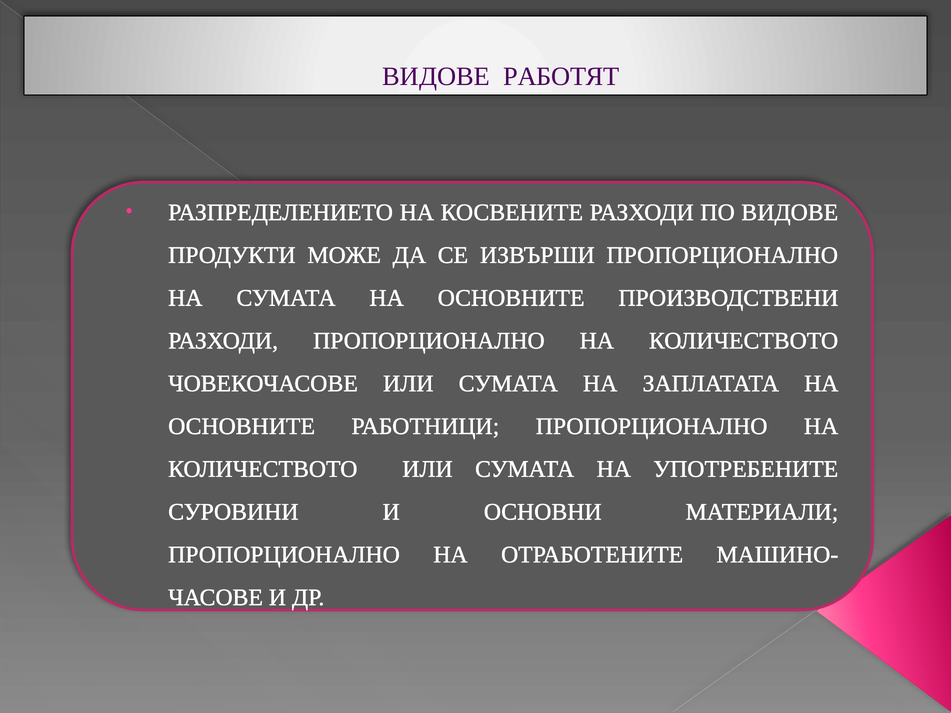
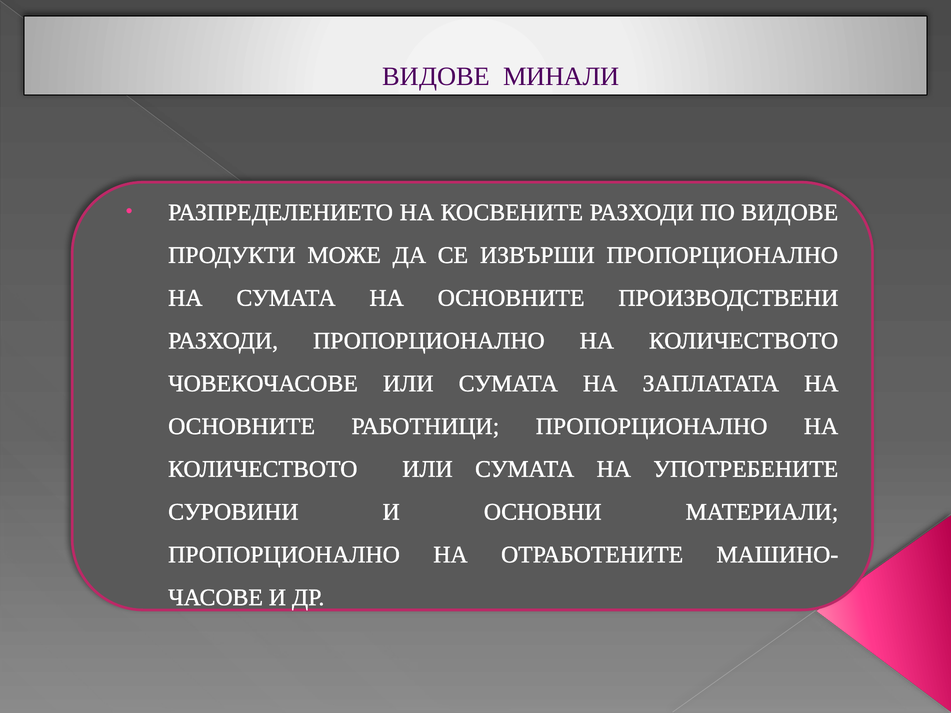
РАБОТЯТ: РАБОТЯТ -> МИНАЛИ (561, 76)
